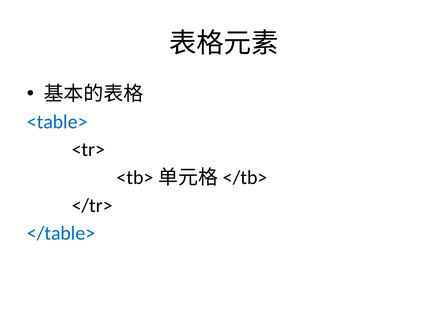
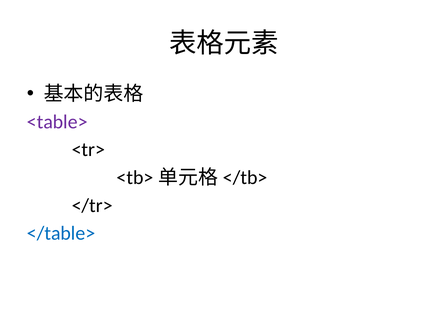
<table> colour: blue -> purple (57, 122)
